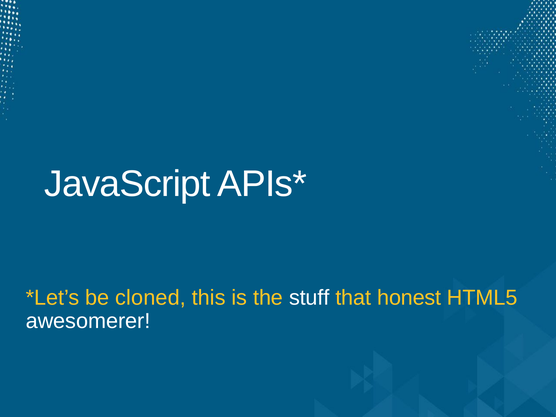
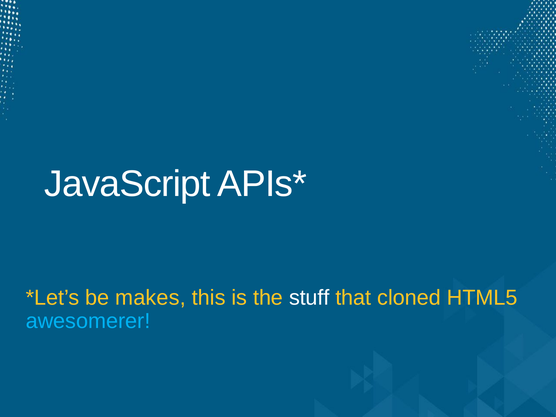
cloned: cloned -> makes (151, 298)
honest: honest -> cloned (409, 298)
awesomerer colour: white -> light blue (88, 321)
